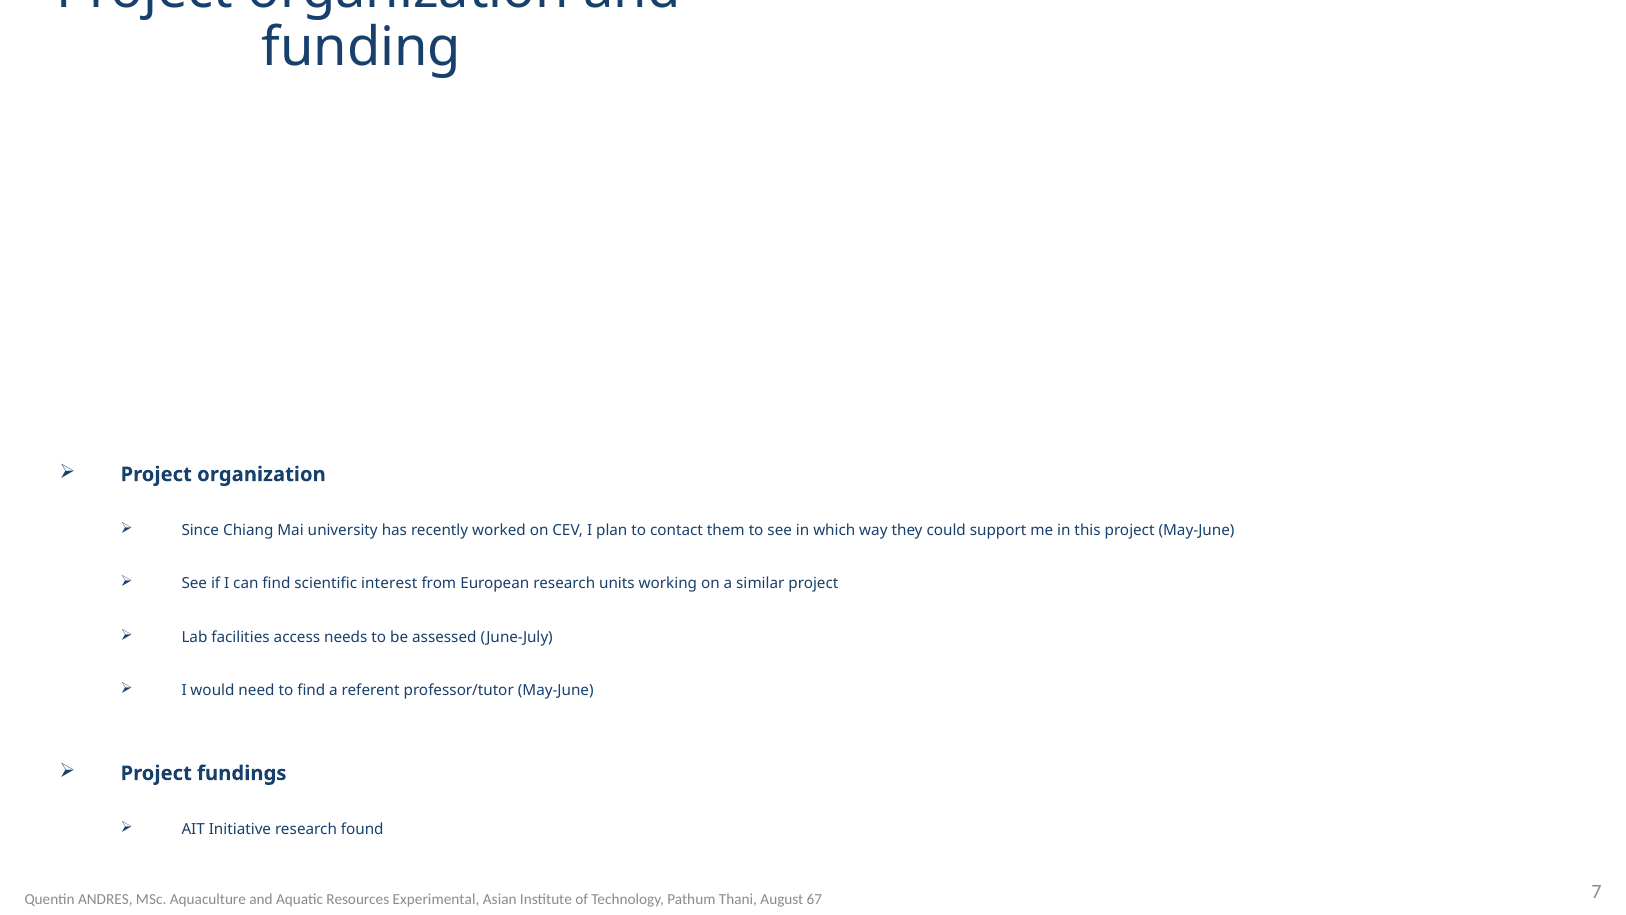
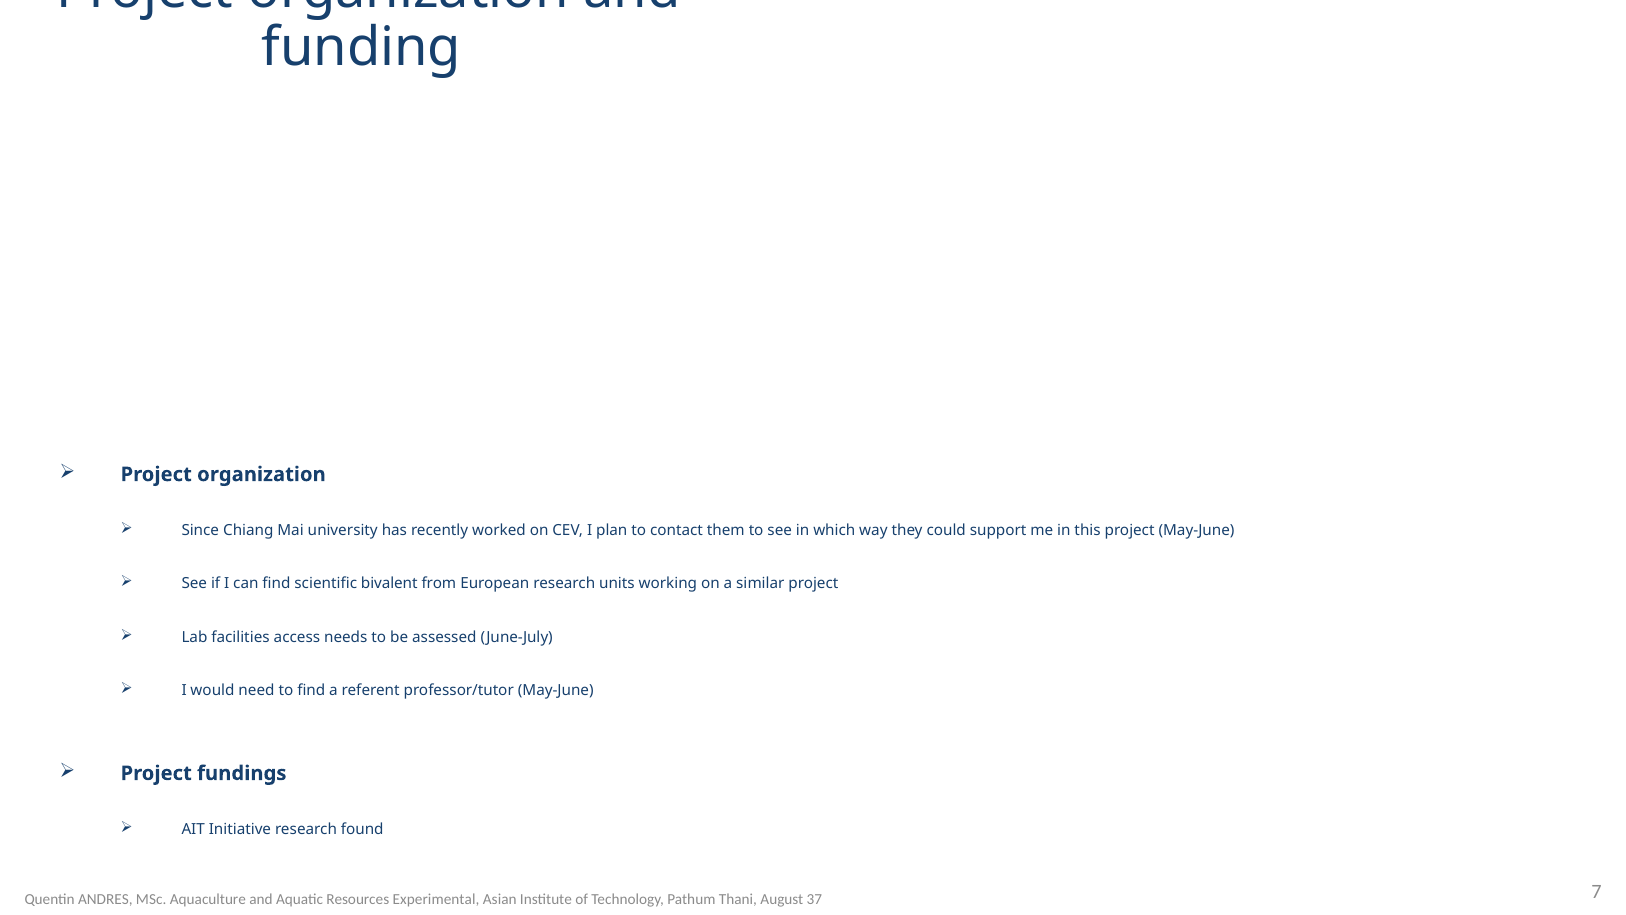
interest: interest -> bivalent (389, 584)
67: 67 -> 37 (814, 899)
